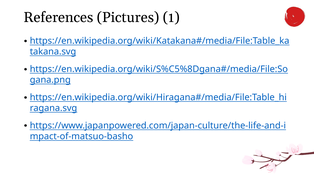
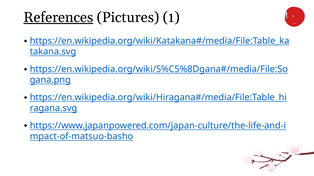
References underline: none -> present (58, 17)
